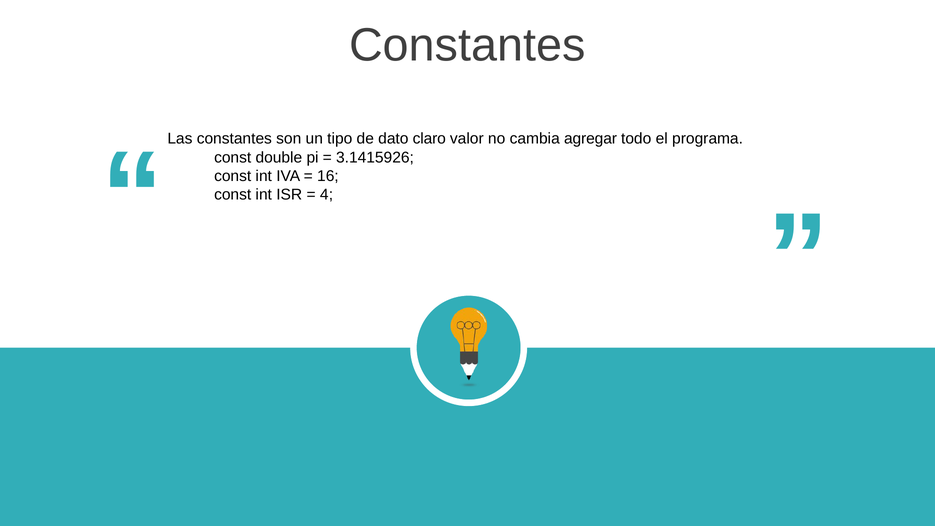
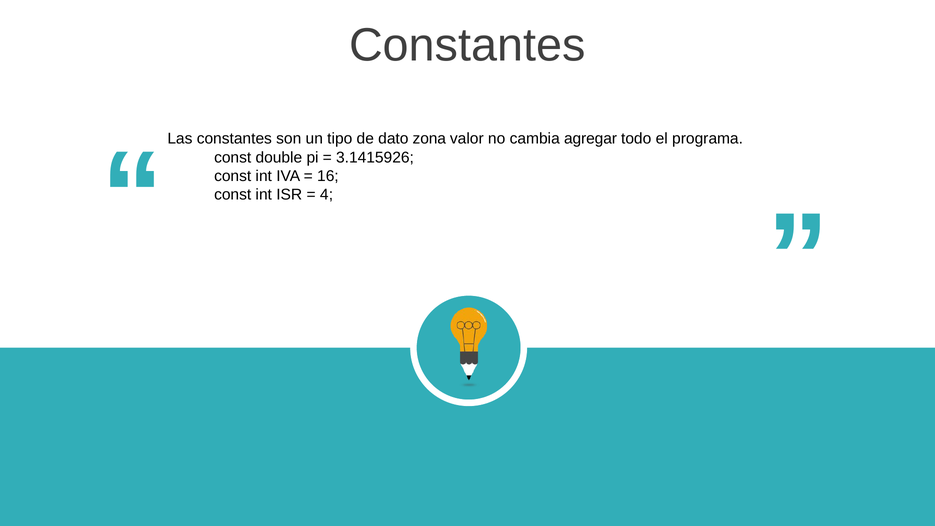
claro: claro -> zona (429, 139)
